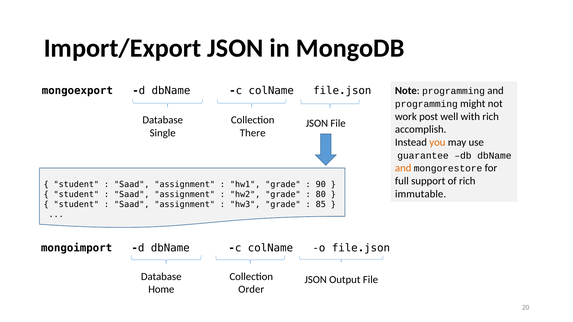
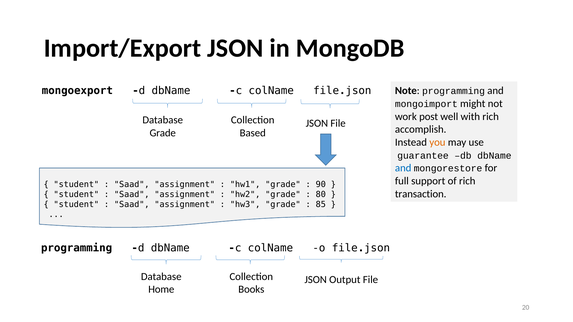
programming: programming -> mongoimport (426, 104)
Single: Single -> Grade (163, 133)
There: There -> Based (253, 133)
and colour: orange -> blue (403, 168)
immutable: immutable -> transaction (421, 194)
mongoimport: mongoimport -> programming (77, 248)
Order: Order -> Books (251, 290)
